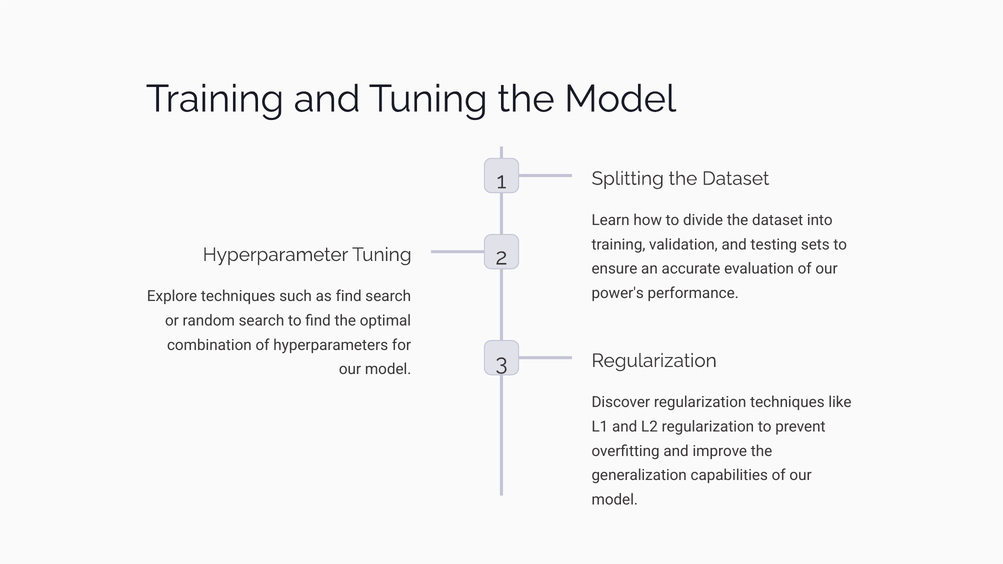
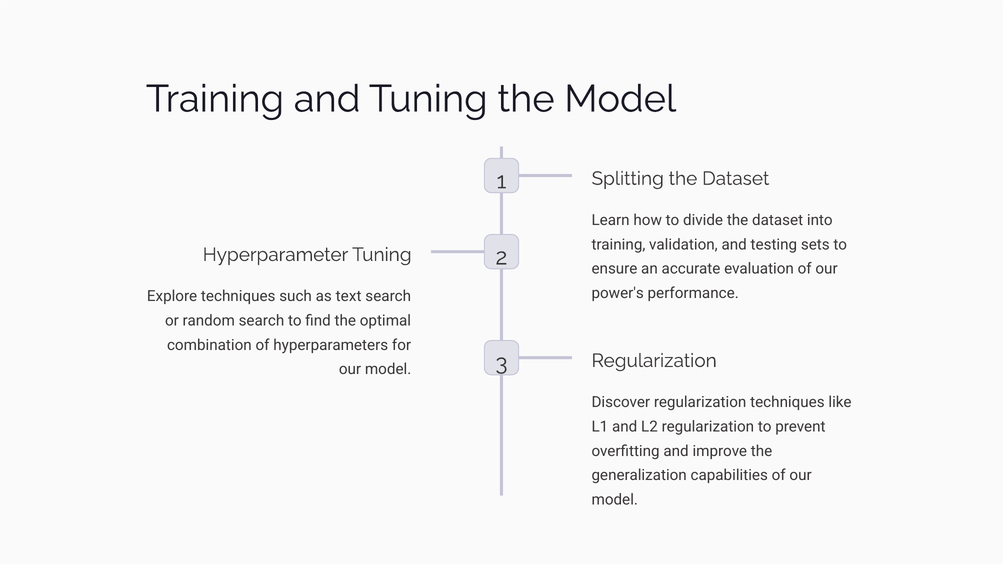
as find: find -> text (349, 296)
